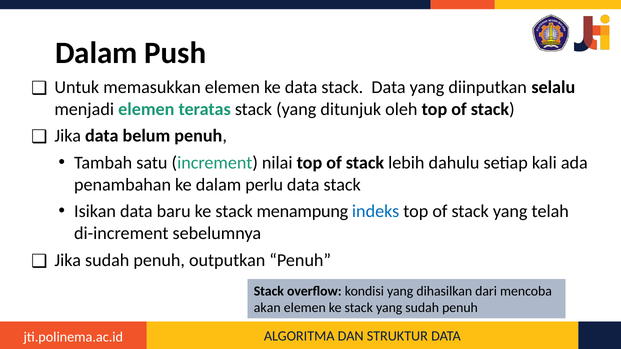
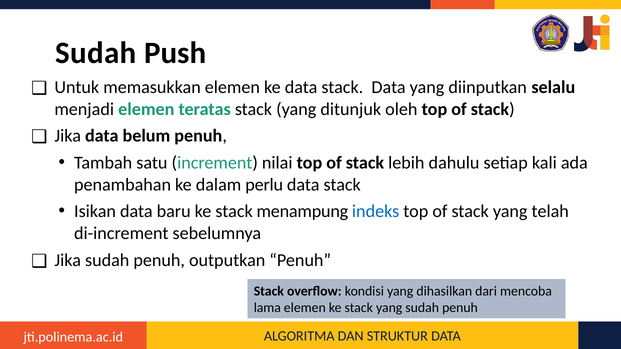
Dalam: Dalam -> Sudah (96, 53)
akan: akan -> lama (267, 308)
